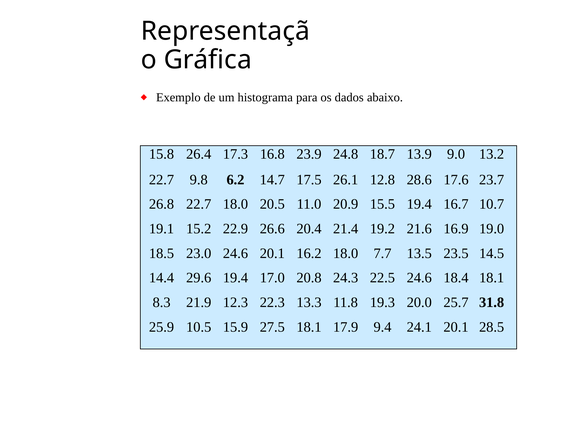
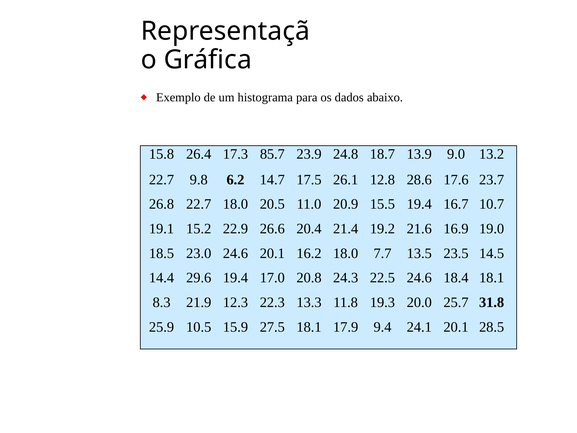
16.8: 16.8 -> 85.7 (272, 154)
